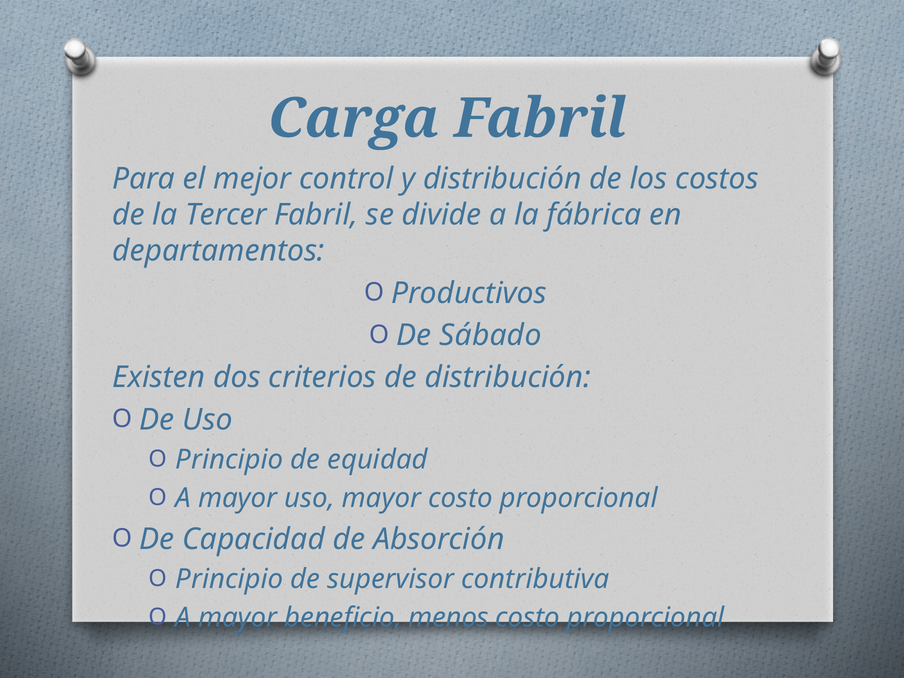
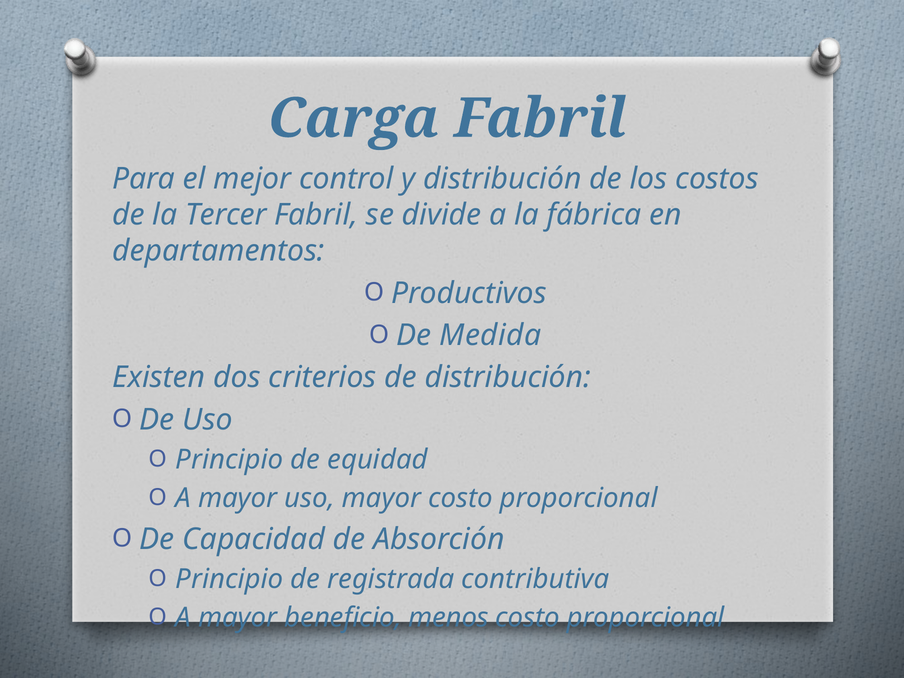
Sábado: Sábado -> Medida (490, 335)
supervisor: supervisor -> registrada (391, 579)
